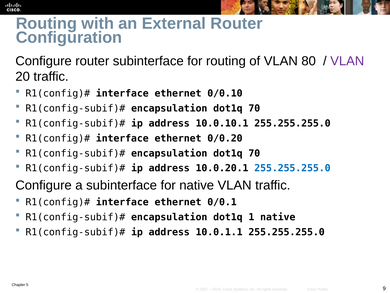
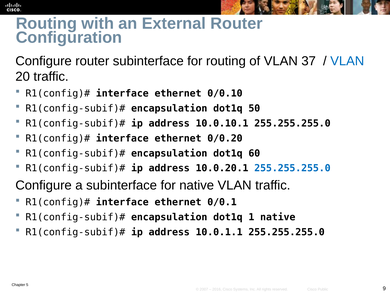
80: 80 -> 37 (309, 61)
VLAN colour: purple -> blue (347, 61)
70: 70 -> 50 (254, 108)
70: 70 -> 60 (254, 153)
